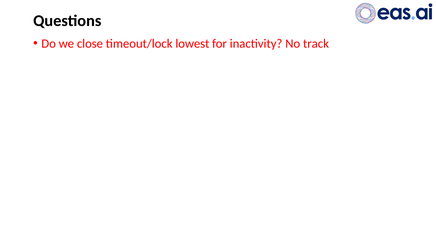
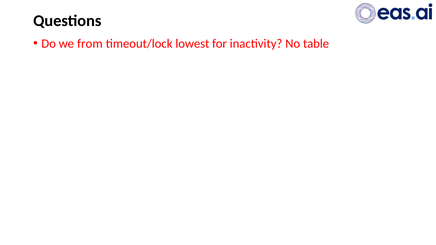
close: close -> from (90, 44)
track: track -> table (316, 44)
